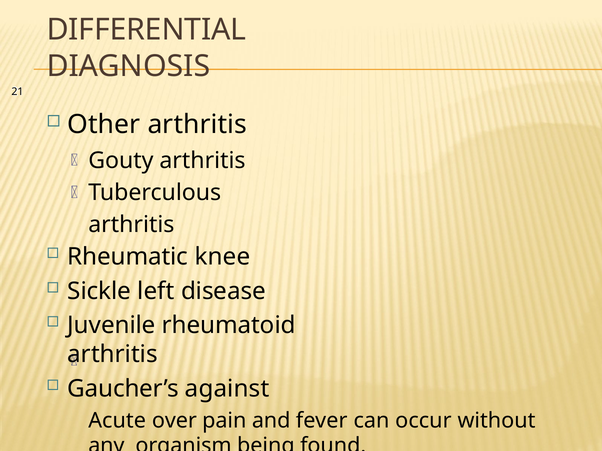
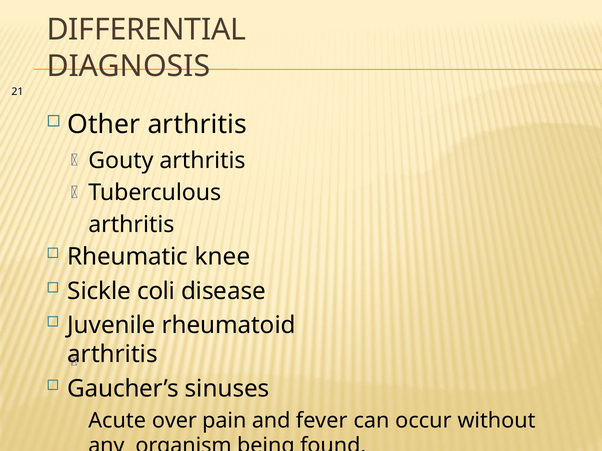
left: left -> coli (156, 291)
against: against -> sinuses (227, 389)
